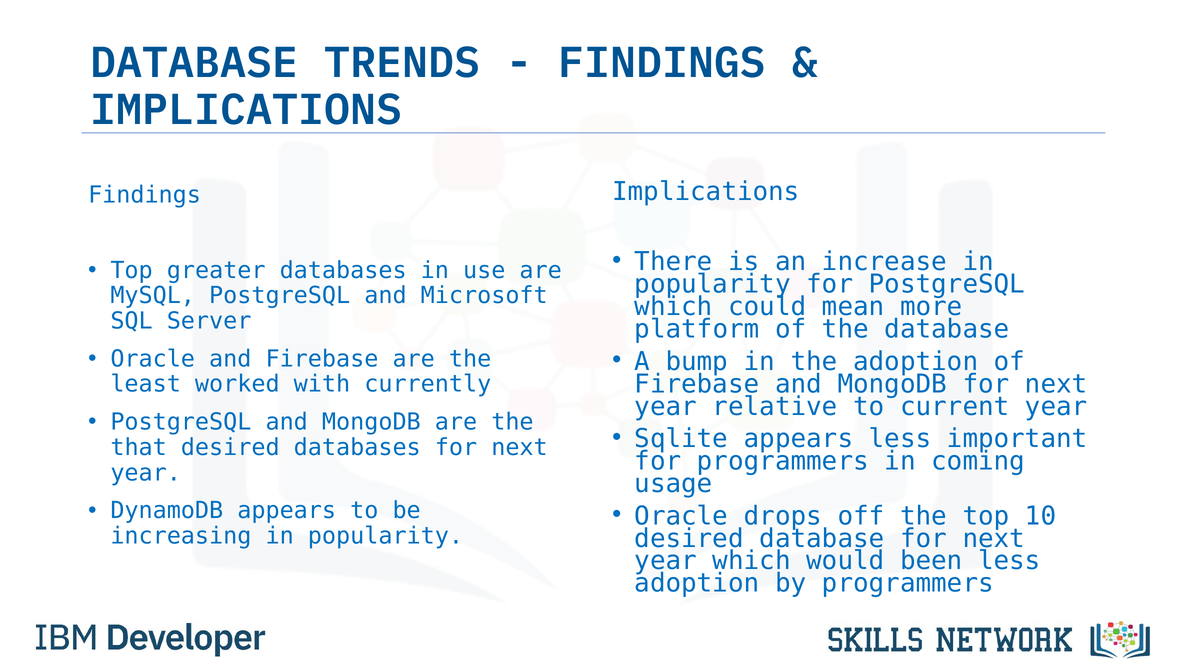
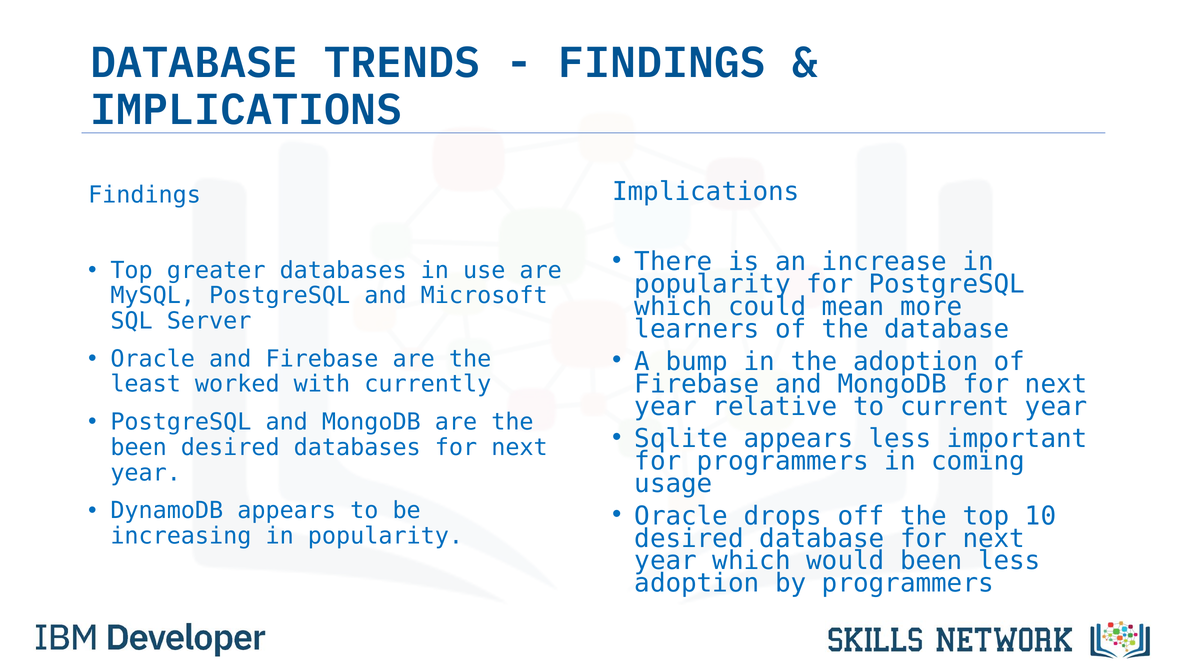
platform: platform -> learners (697, 329)
that: that -> been (139, 447)
